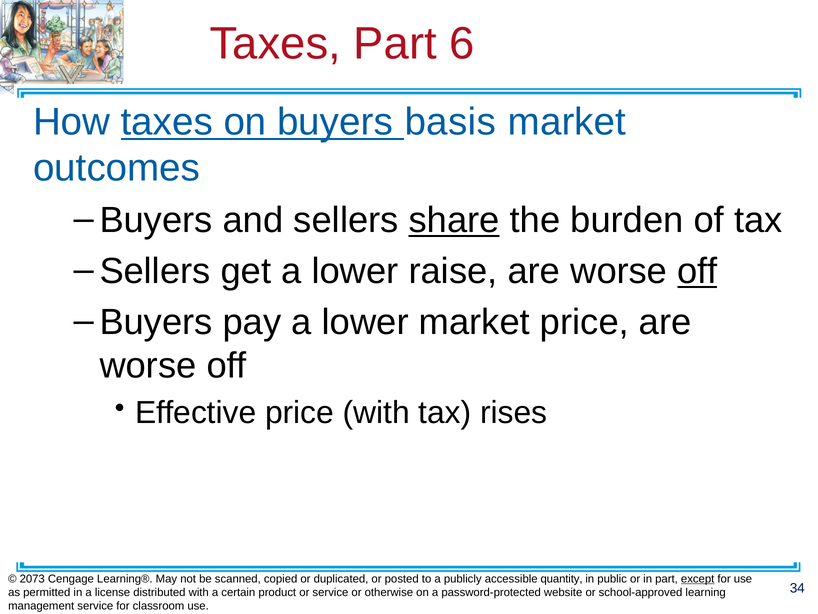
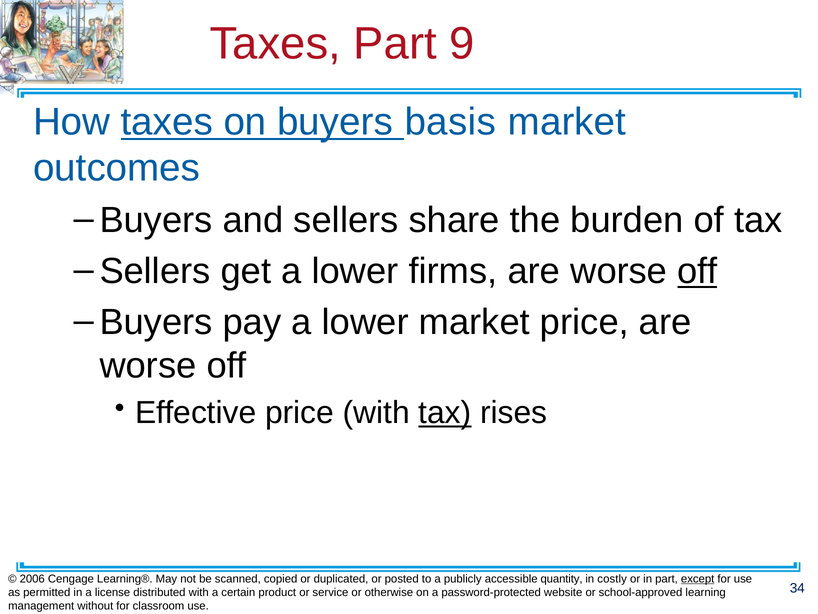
6: 6 -> 9 (462, 44)
share underline: present -> none (454, 220)
raise: raise -> firms (453, 271)
tax underline: none -> present (445, 413)
2073: 2073 -> 2006 (32, 578)
public: public -> costly (612, 578)
management service: service -> without (95, 606)
